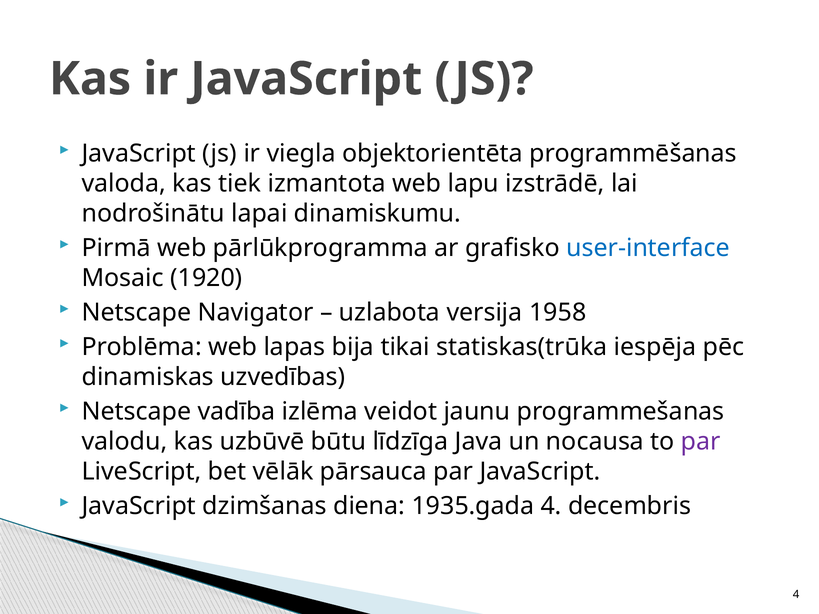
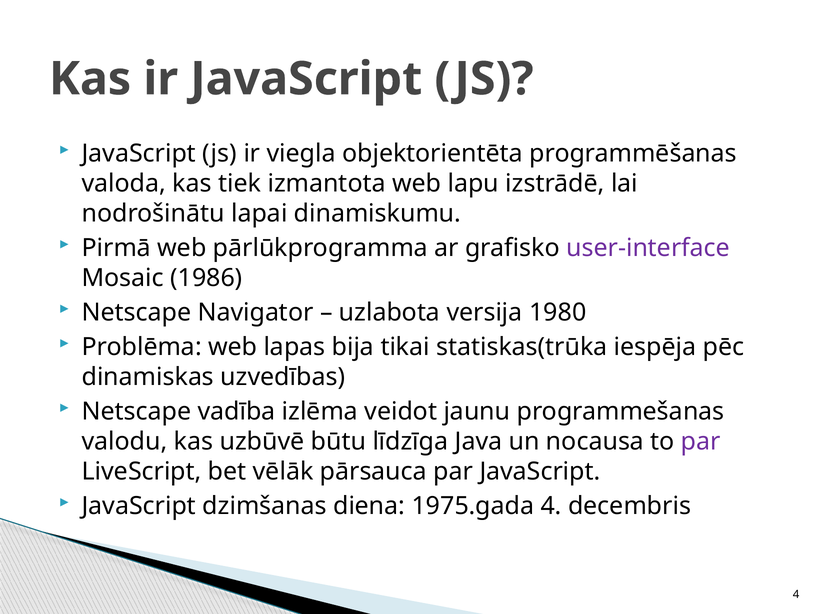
user-interface colour: blue -> purple (648, 248)
1920: 1920 -> 1986 (206, 278)
1958: 1958 -> 1980 (558, 313)
1935.gada: 1935.gada -> 1975.gada (473, 506)
